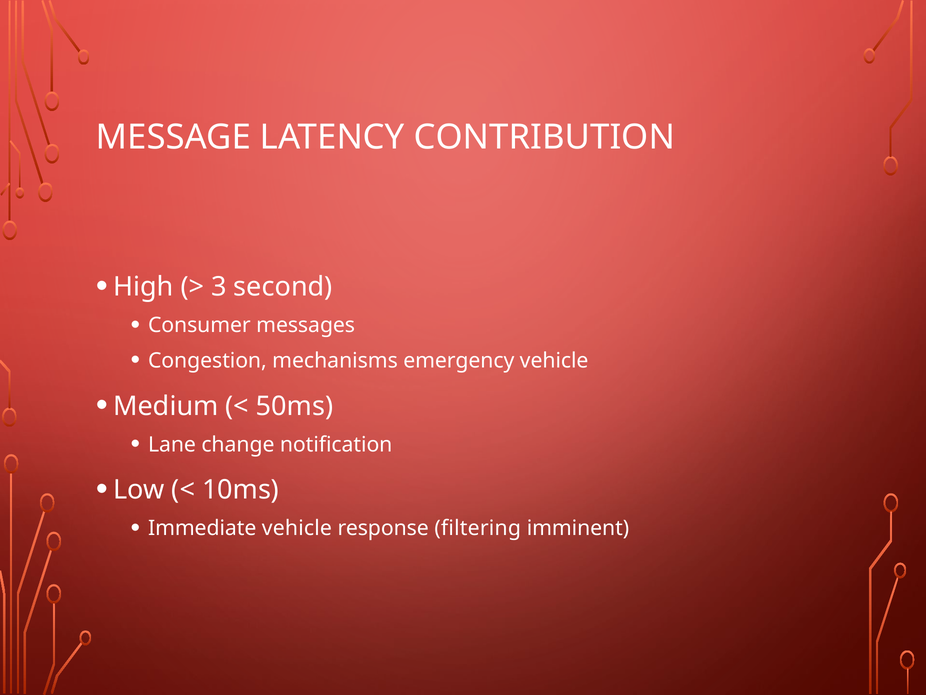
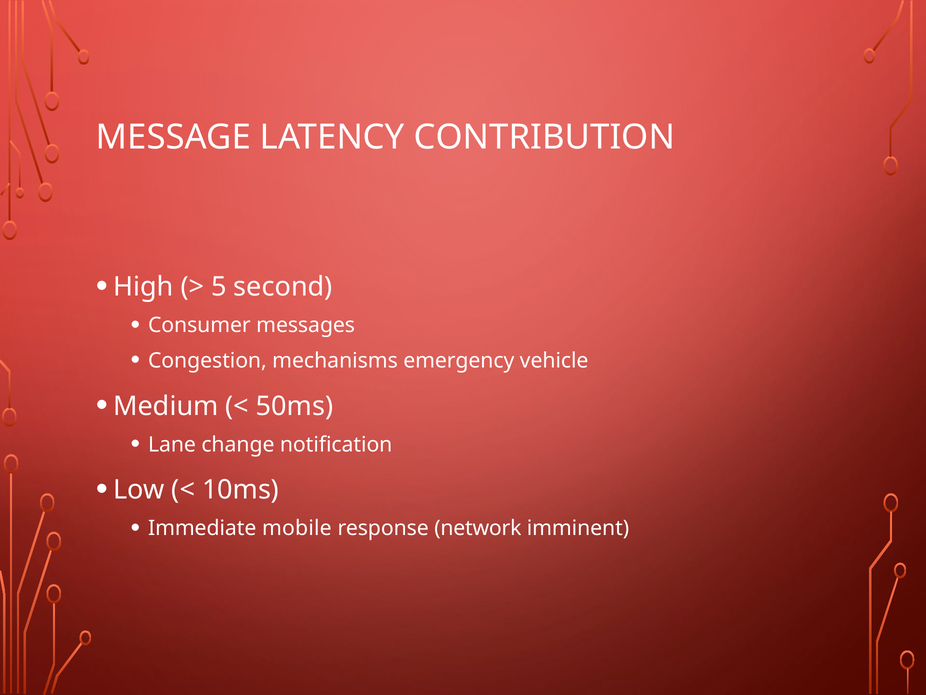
3: 3 -> 5 (219, 287)
Immediate vehicle: vehicle -> mobile (297, 528)
filtering: filtering -> network (478, 528)
